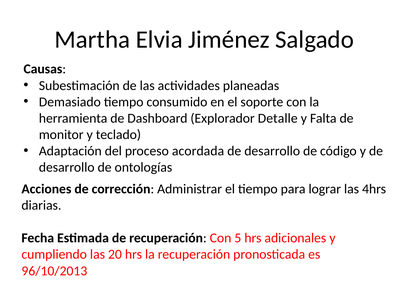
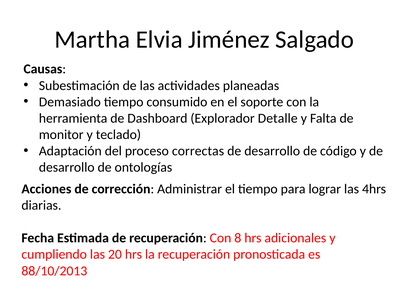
acordada: acordada -> correctas (198, 151)
5: 5 -> 8 (238, 238)
96/10/2013: 96/10/2013 -> 88/10/2013 (54, 271)
